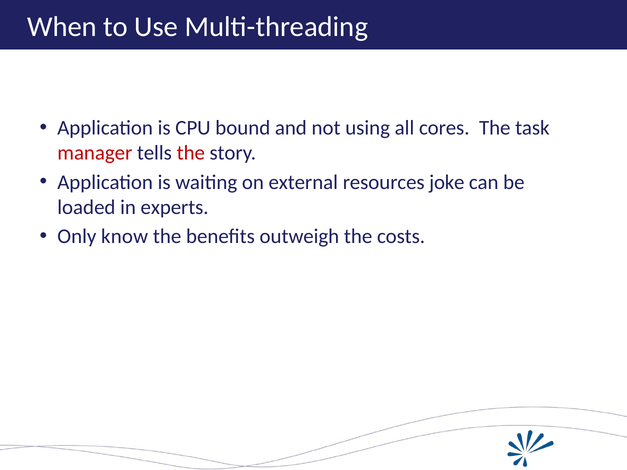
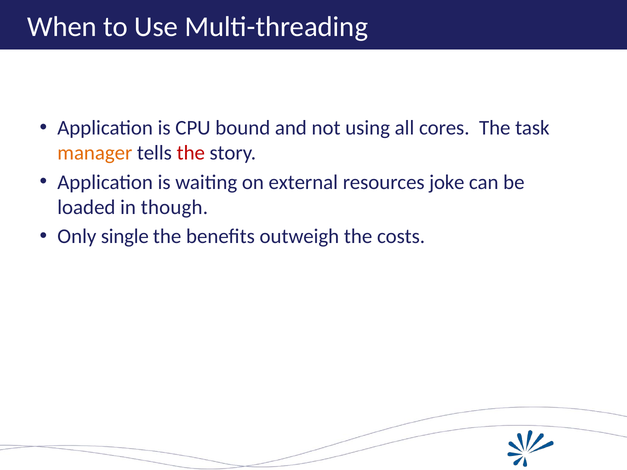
manager colour: red -> orange (95, 153)
experts: experts -> though (174, 207)
know: know -> single (125, 237)
